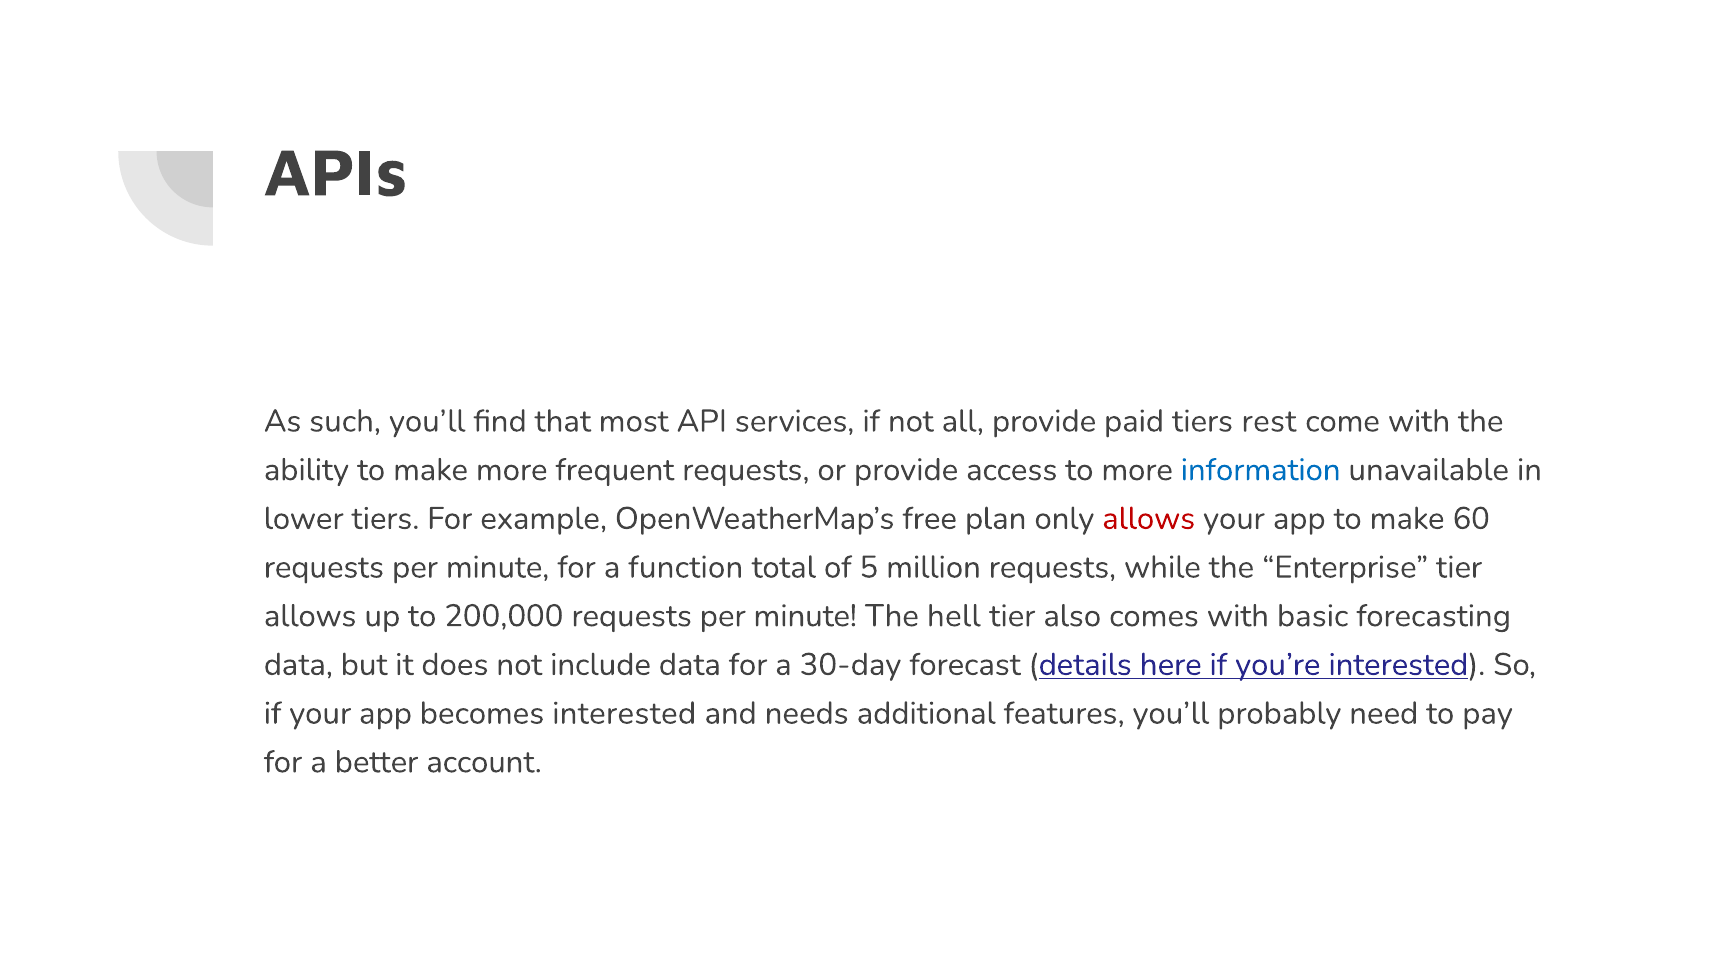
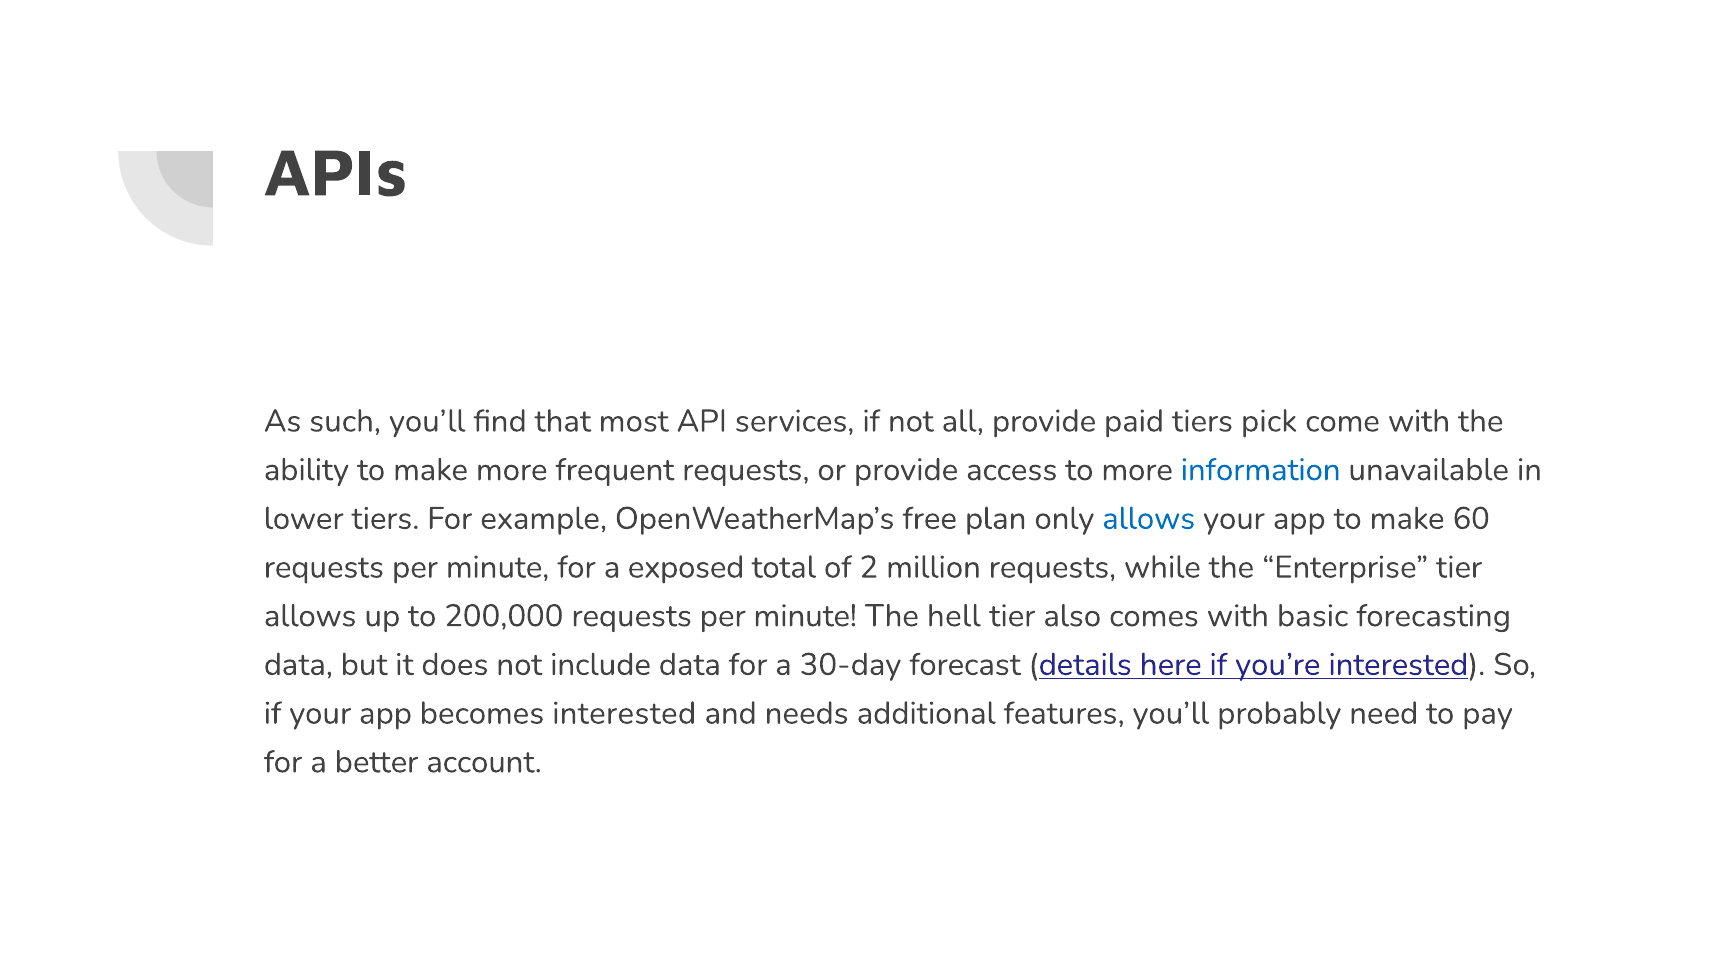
rest: rest -> pick (1269, 421)
allows colour: red -> blue (1149, 518)
function: function -> exposed (686, 567)
5: 5 -> 2 (869, 567)
